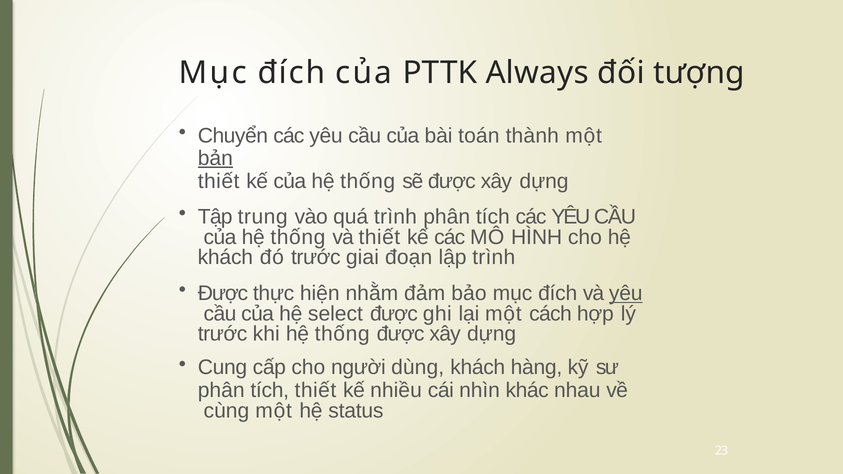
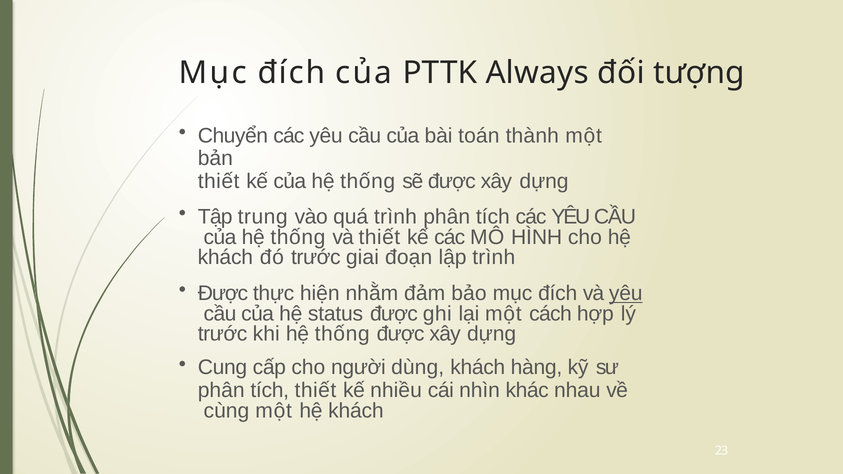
bản underline: present -> none (215, 158)
select: select -> status (336, 314)
một hệ status: status -> khách (356, 411)
